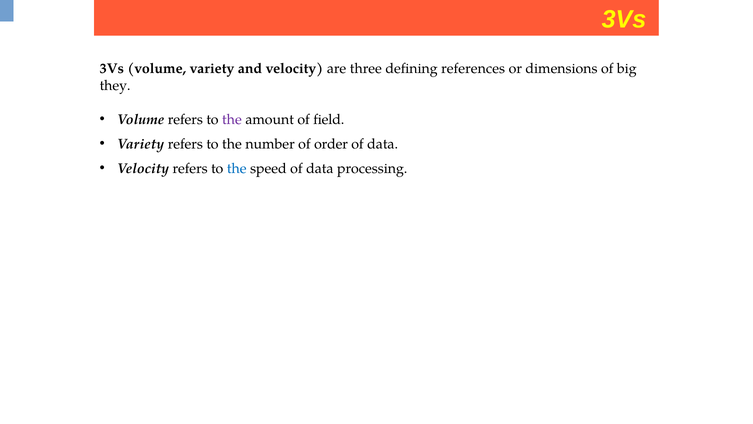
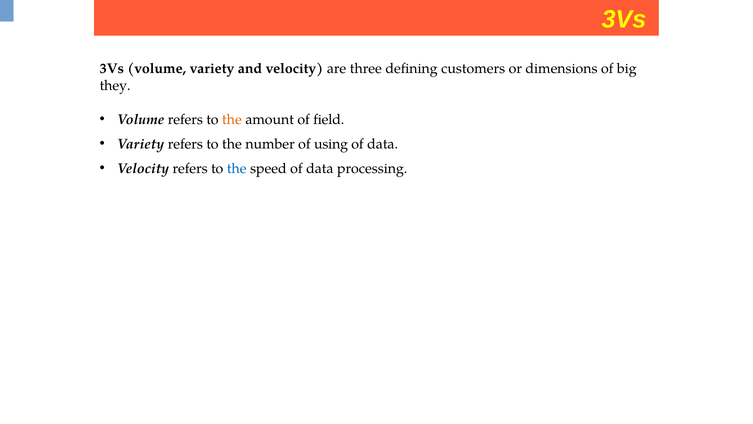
references: references -> customers (473, 69)
the colour: purple -> orange (232, 119)
order: order -> using (331, 144)
